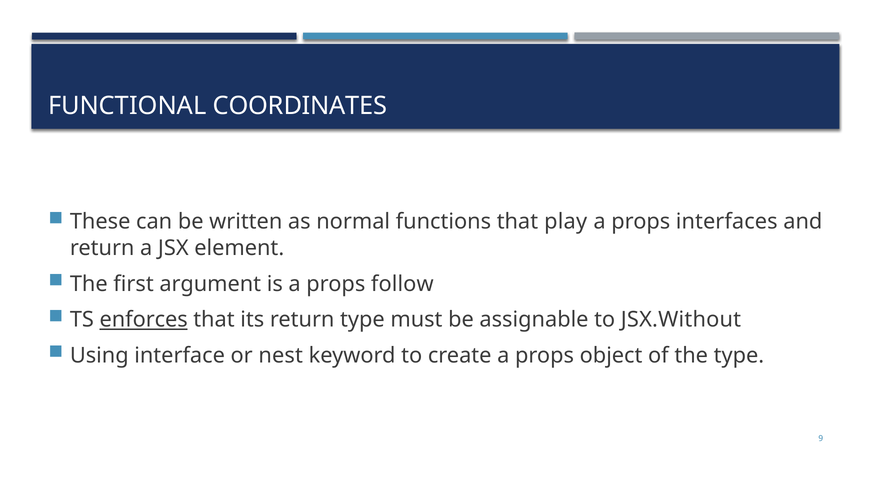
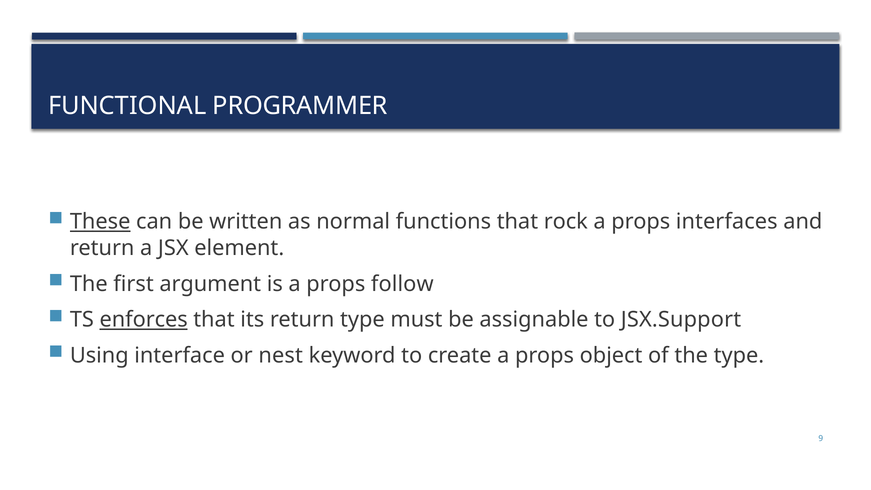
COORDINATES: COORDINATES -> PROGRAMMER (300, 106)
These underline: none -> present (100, 222)
play: play -> rock (566, 222)
JSX.Without: JSX.Without -> JSX.Support (681, 320)
